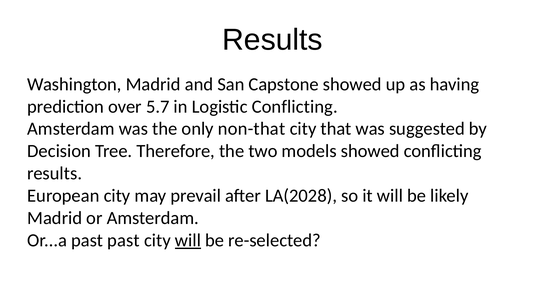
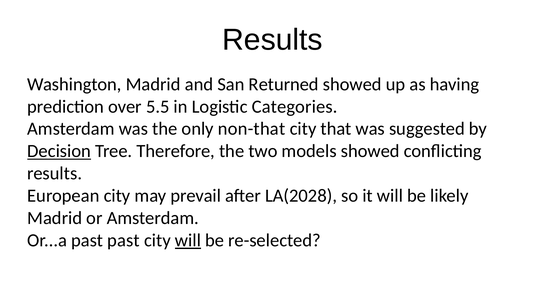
Capstone: Capstone -> Returned (284, 84)
5.7: 5.7 -> 5.5 (158, 106)
Logistic Conflicting: Conflicting -> Categories (295, 106)
Decision underline: none -> present (59, 151)
